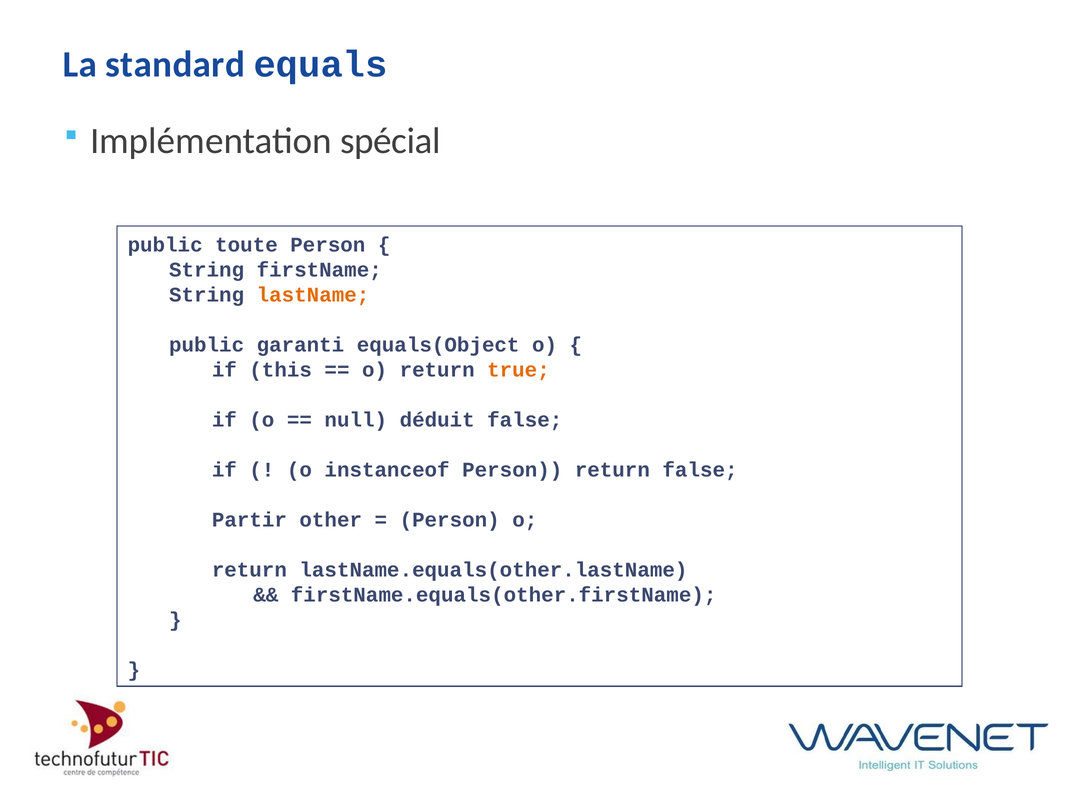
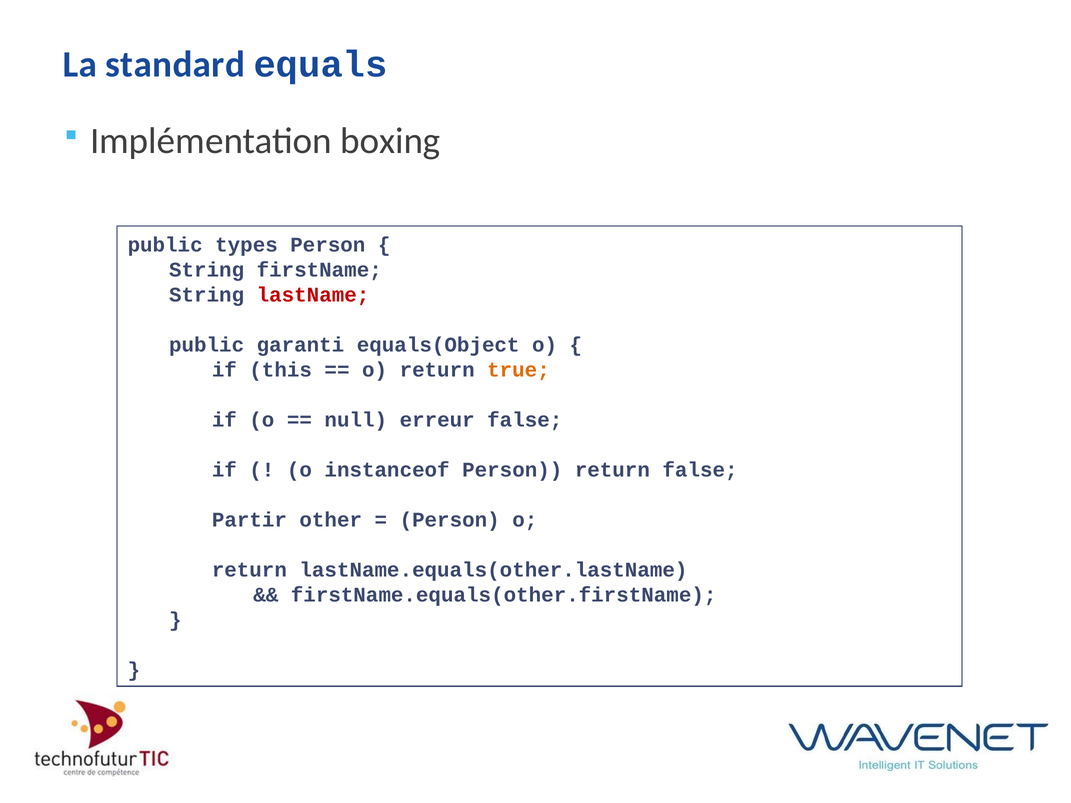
spécial: spécial -> boxing (390, 141)
toute: toute -> types (246, 245)
lastName colour: orange -> red (313, 295)
déduit: déduit -> erreur (437, 420)
